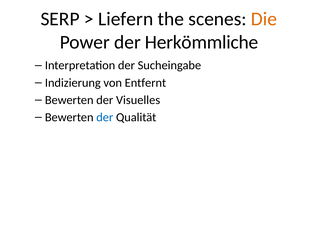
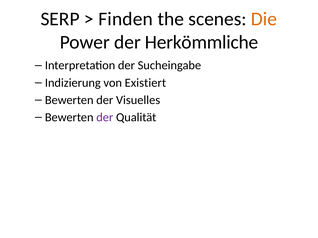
Liefern: Liefern -> Finden (126, 19)
Entfernt: Entfernt -> Existiert (145, 83)
der colour: blue -> purple (105, 118)
